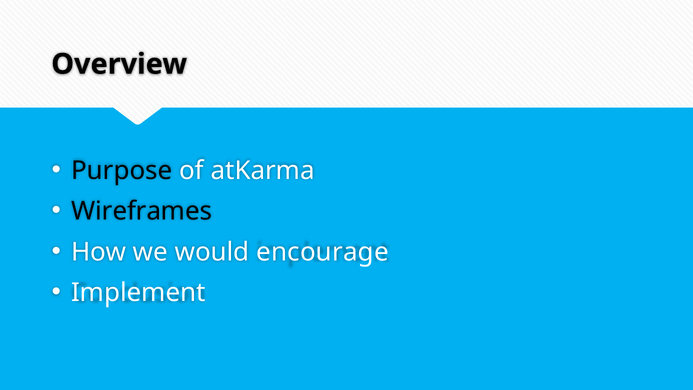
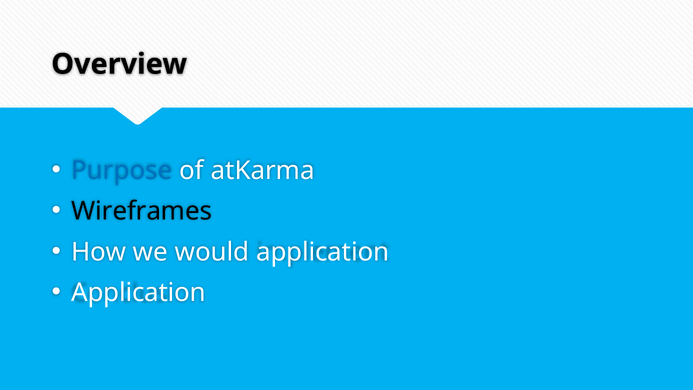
Purpose colour: black -> blue (122, 170)
would encourage: encourage -> application (323, 252)
Implement: Implement -> Application (138, 293)
